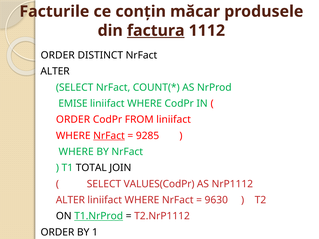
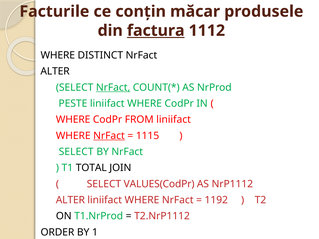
ORDER: ORDER -> WHERE (58, 55)
NrFact underline: none -> present (113, 88)
EMISE: EMISE -> PESTE (73, 104)
ORDER: ORDER -> WHERE (73, 120)
9285: 9285 -> 1115 (148, 136)
WHERE: WHERE -> SELECT (76, 152)
9630: 9630 -> 1192 (216, 200)
T1.NrProd underline: present -> none (99, 216)
